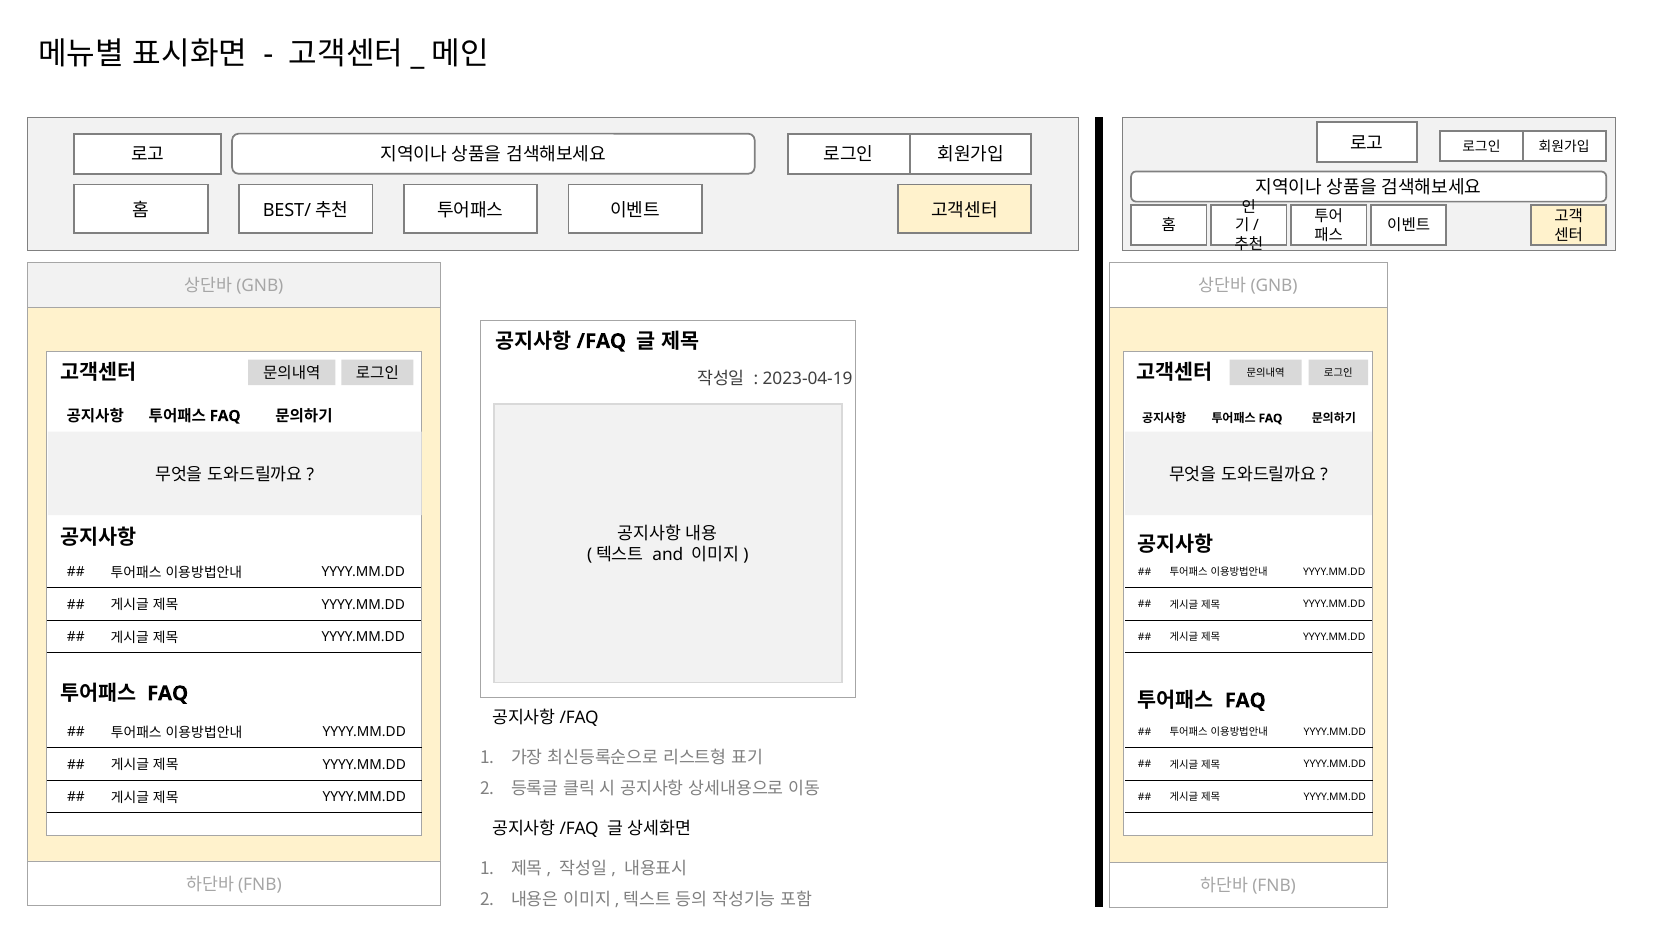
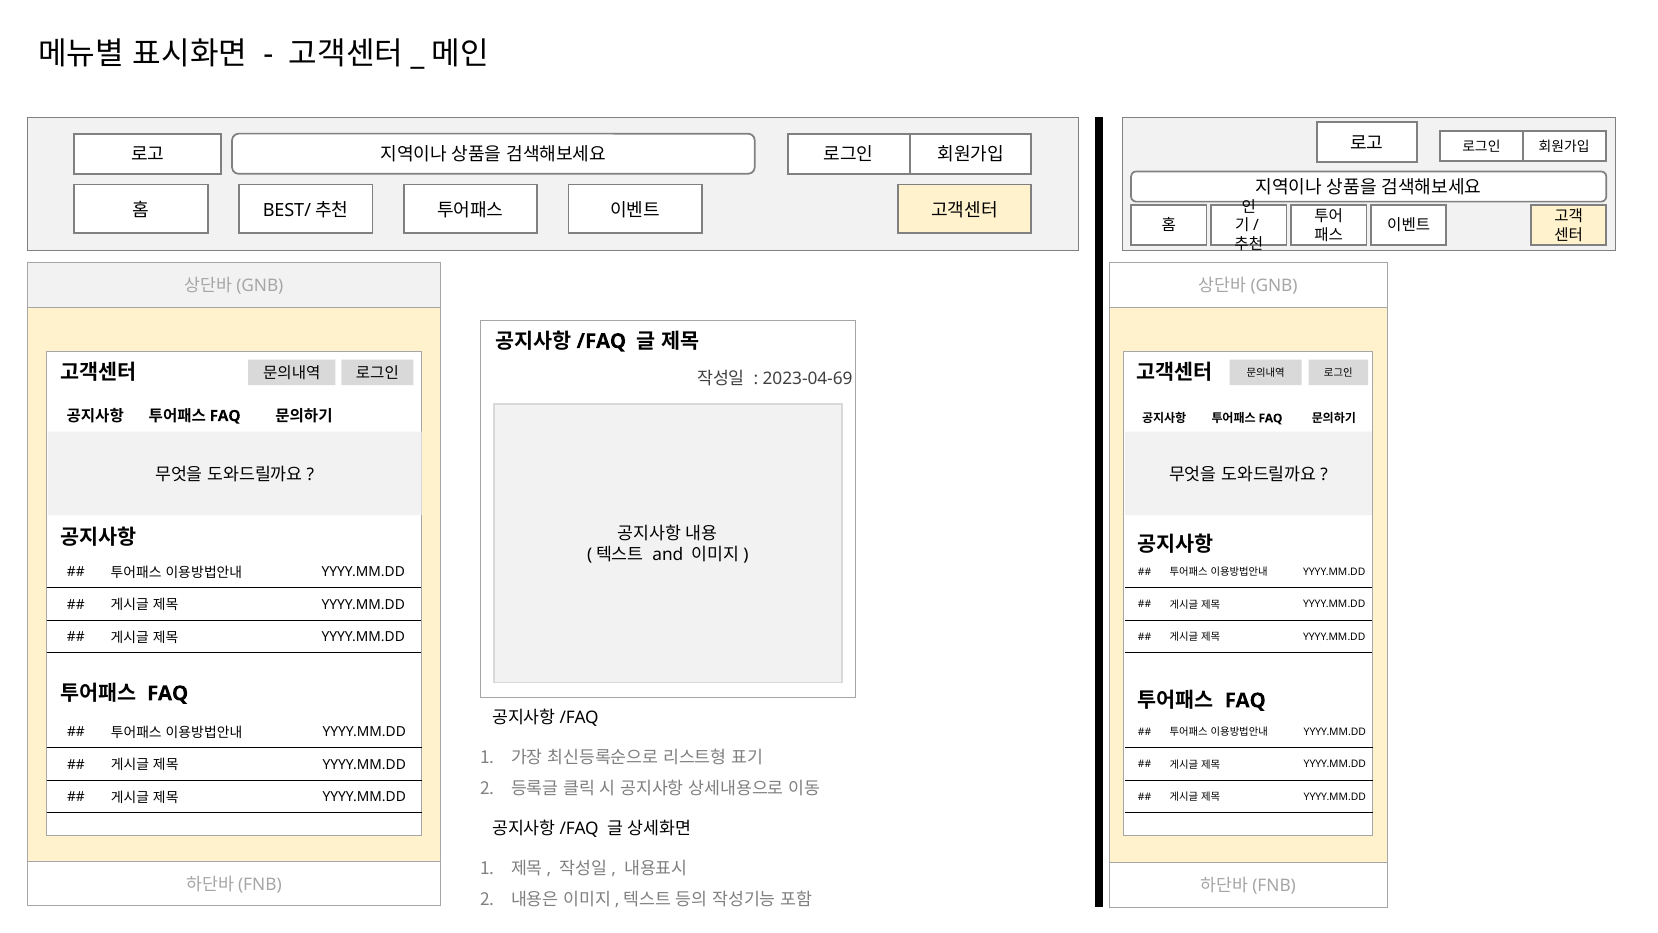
2023-04-19: 2023-04-19 -> 2023-04-69 (808, 379)
